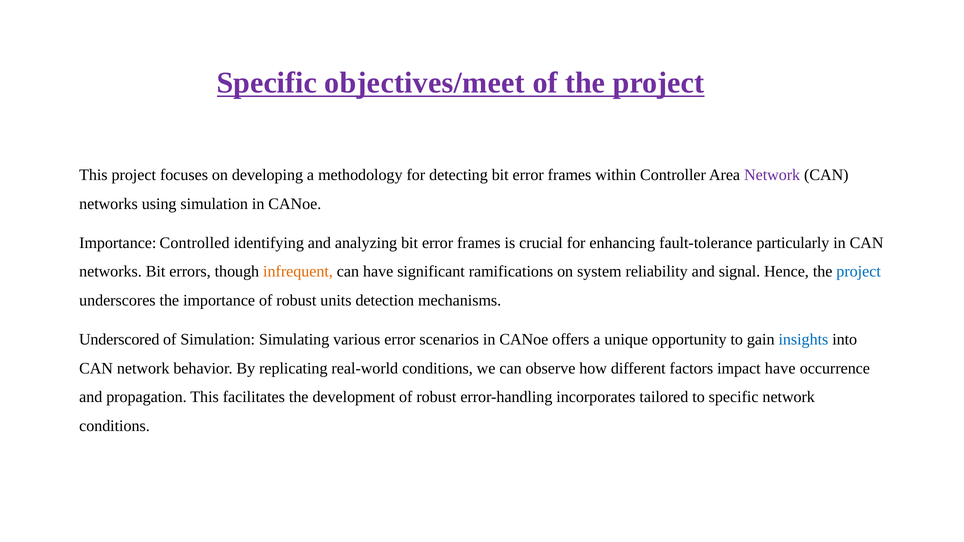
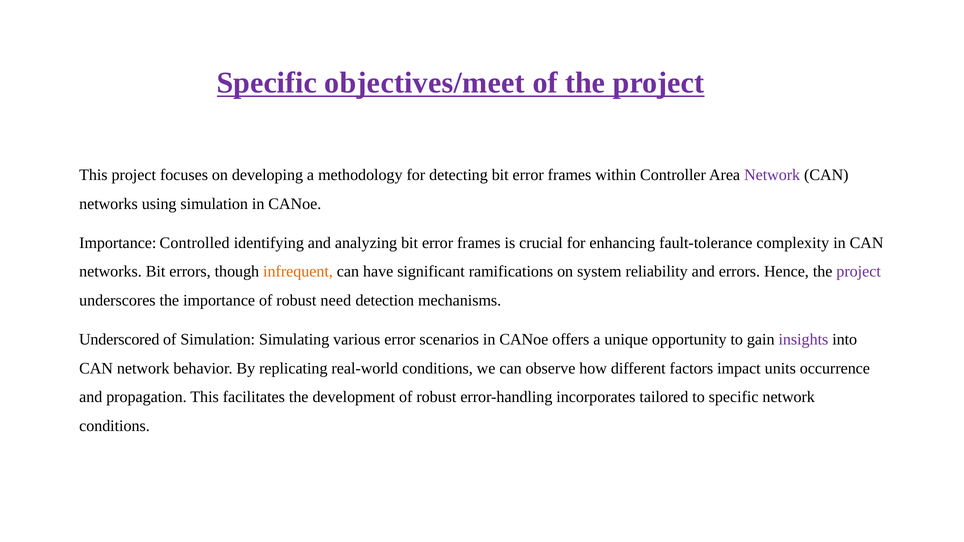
particularly: particularly -> complexity (793, 243)
and signal: signal -> errors (739, 272)
project colour: blue -> purple (859, 272)
units: units -> need (336, 301)
insights colour: blue -> purple (803, 340)
impact have: have -> units (780, 368)
